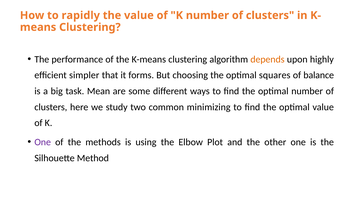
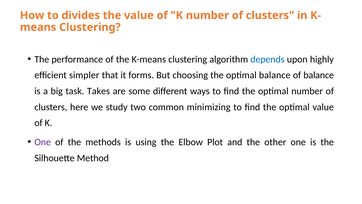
rapidly: rapidly -> divides (81, 15)
depends colour: orange -> blue (267, 59)
optimal squares: squares -> balance (275, 75)
Mean: Mean -> Takes (98, 91)
